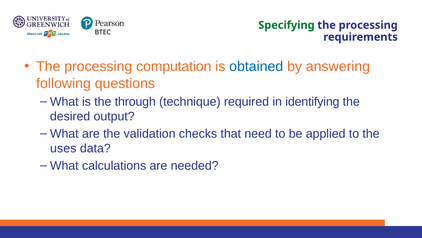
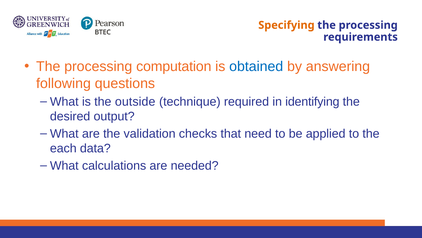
Specifying colour: green -> orange (286, 25)
through: through -> outside (135, 101)
uses: uses -> each (63, 148)
